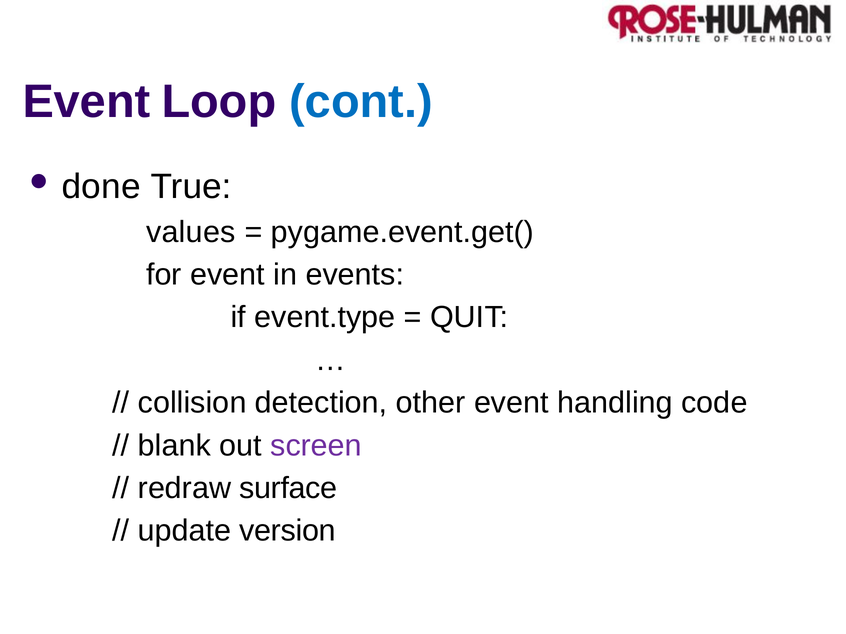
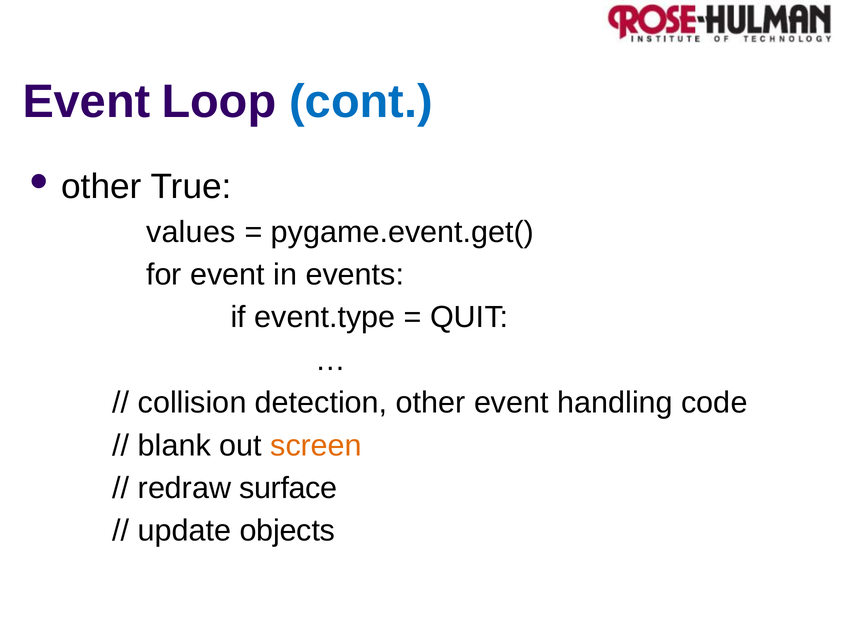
done: done -> other (101, 187)
screen colour: purple -> orange (316, 446)
version: version -> objects (287, 531)
